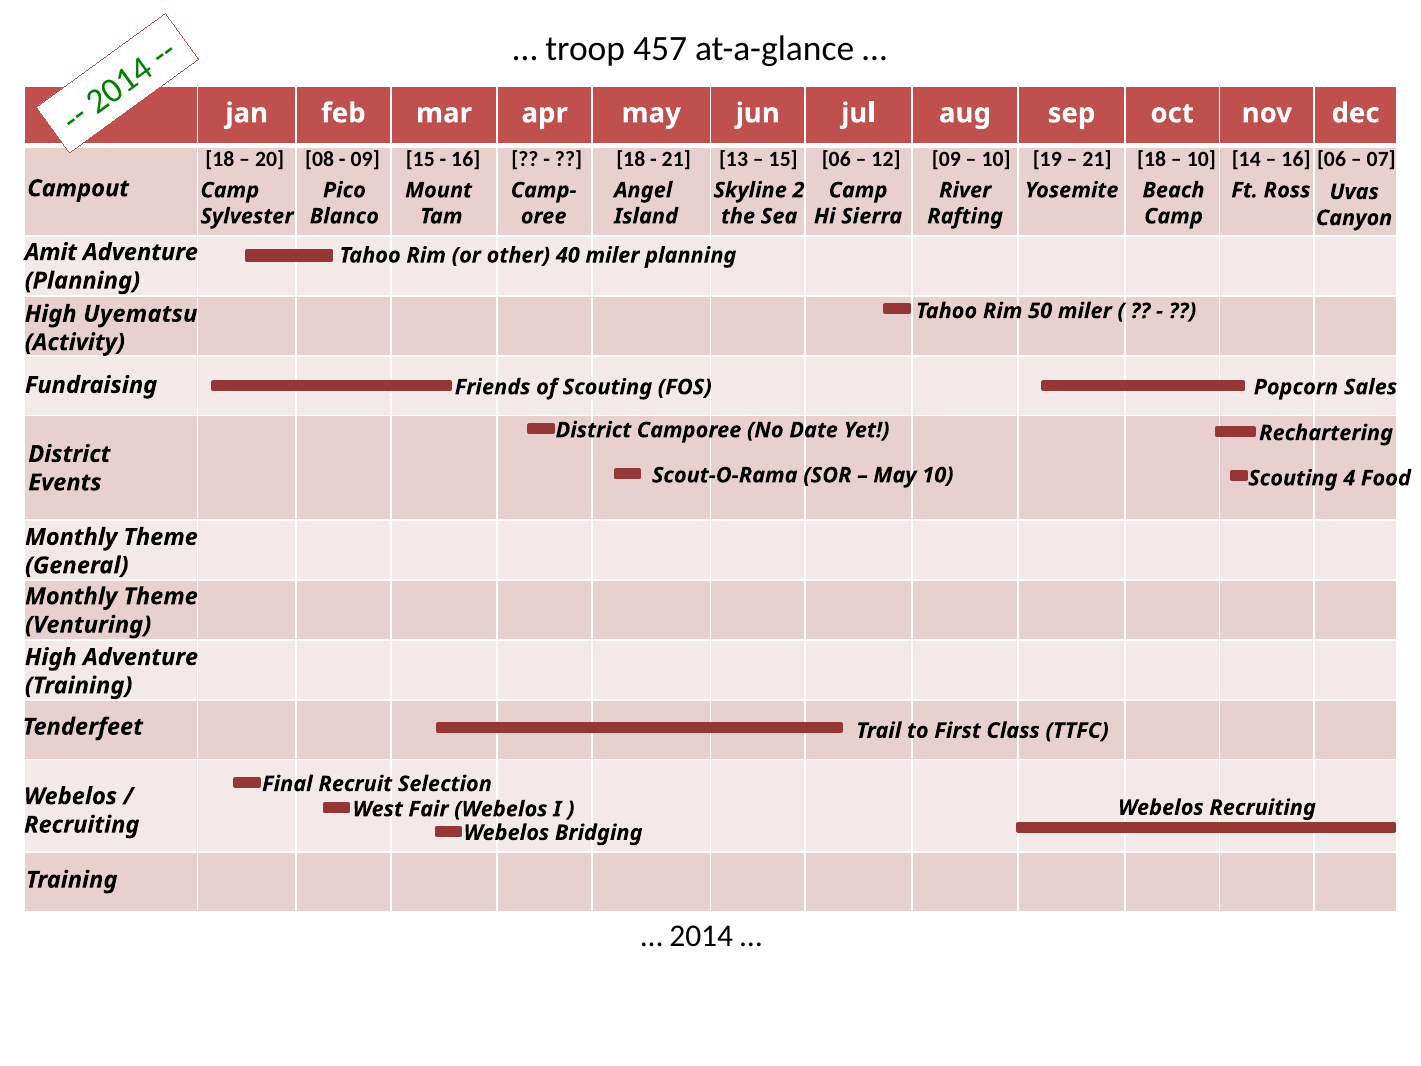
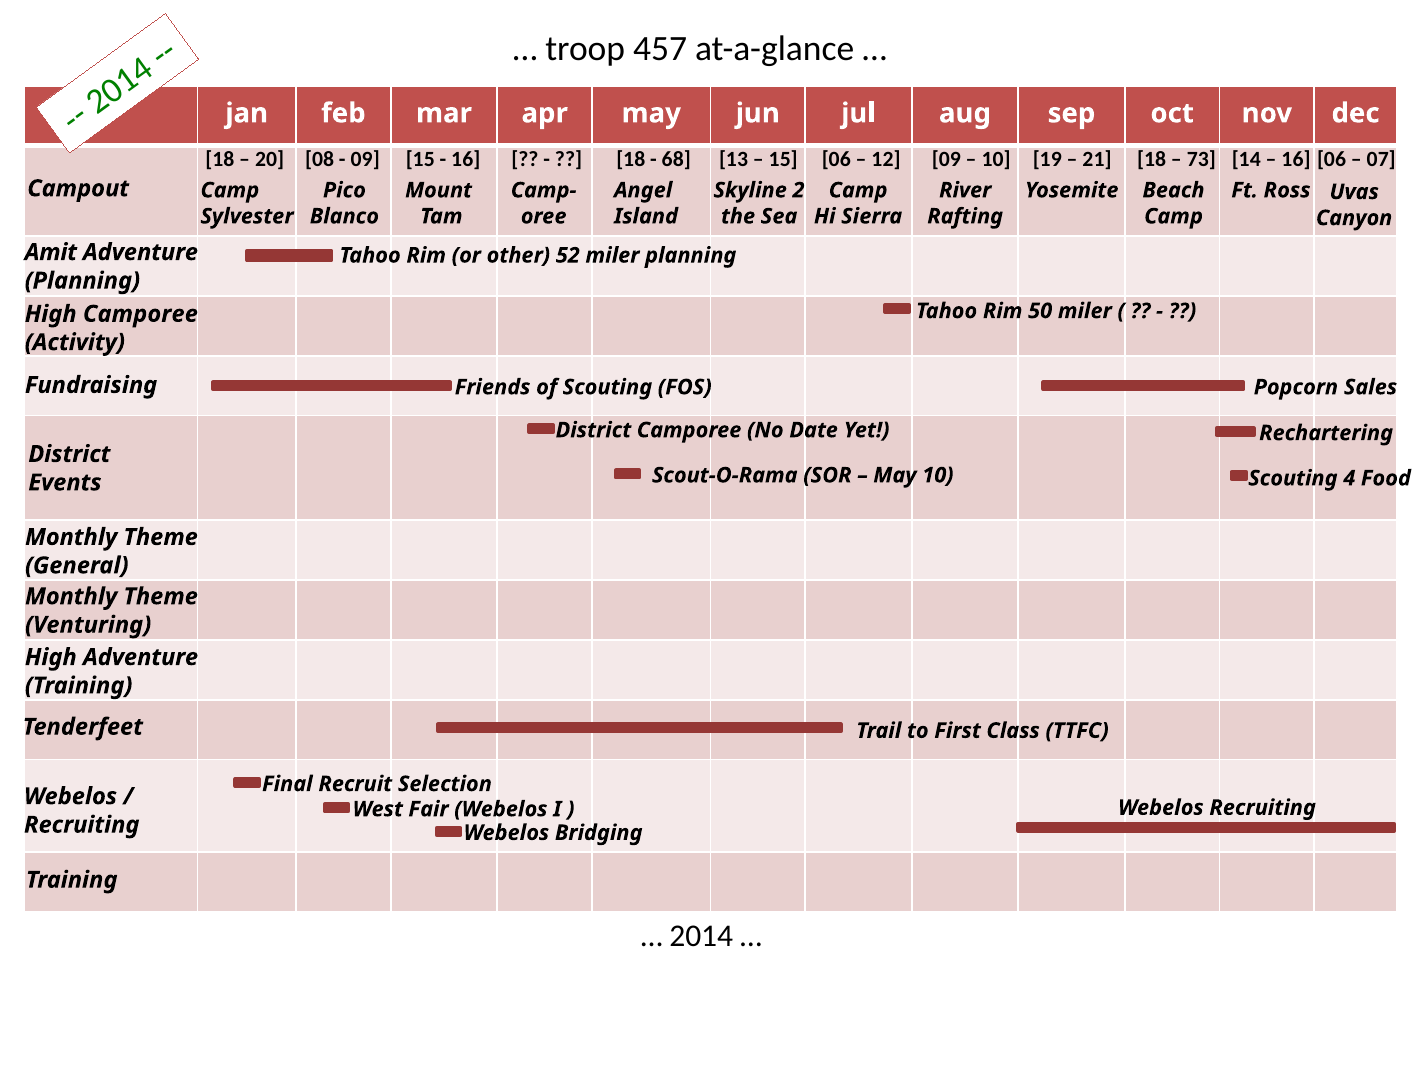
21: 21 -> 68 (676, 159)
10: 10 -> 73 (1201, 159)
40: 40 -> 52 (568, 255)
High Uyematsu: Uyematsu -> Camporee (140, 314)
